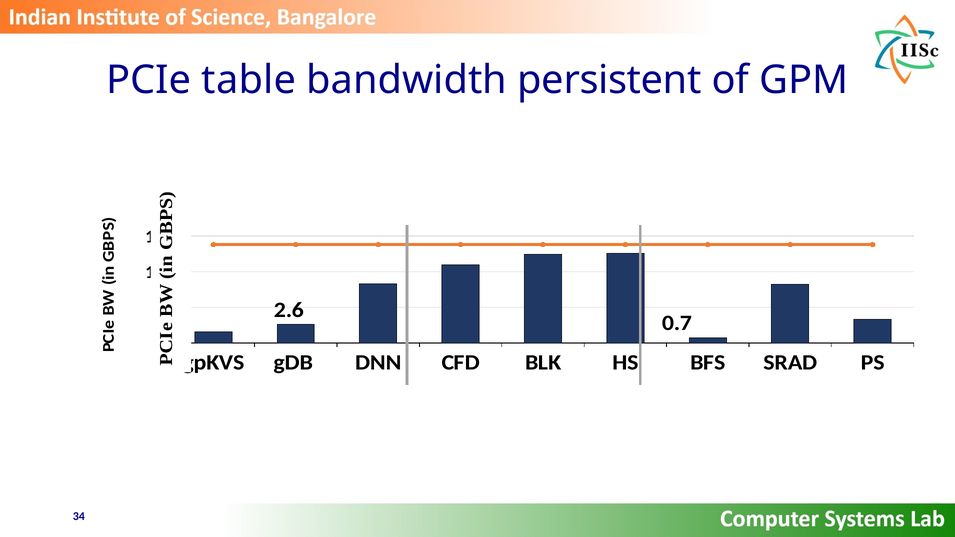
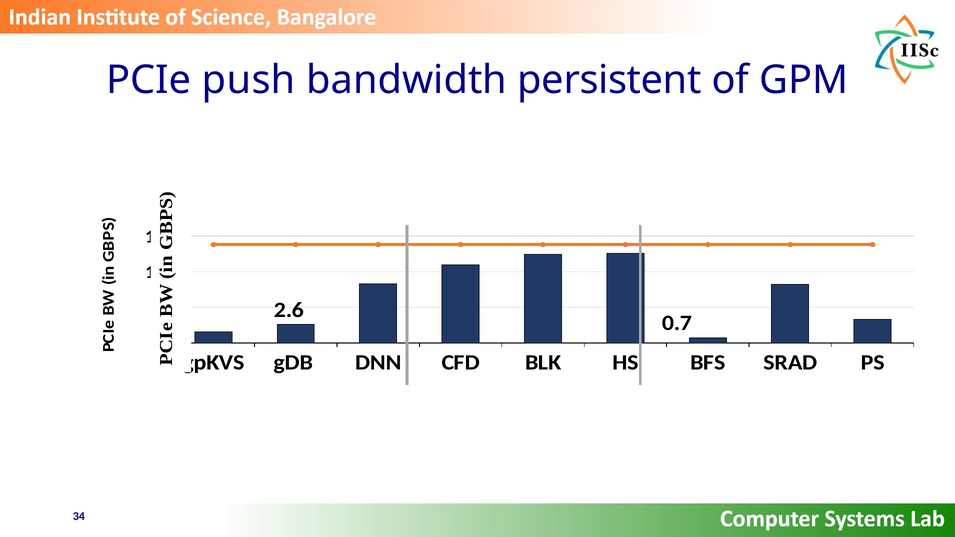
table: table -> push (249, 80)
